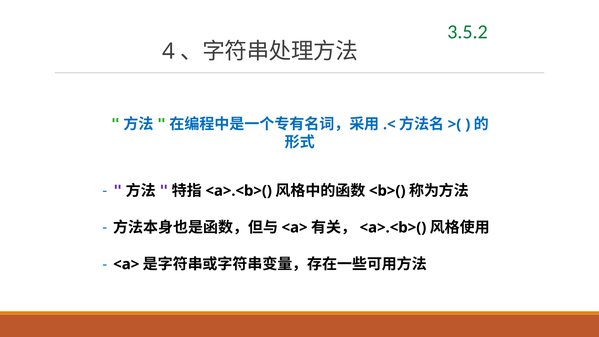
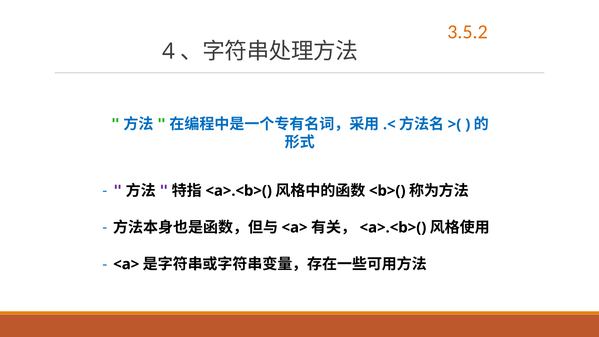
3.5.2 colour: green -> orange (468, 32)
